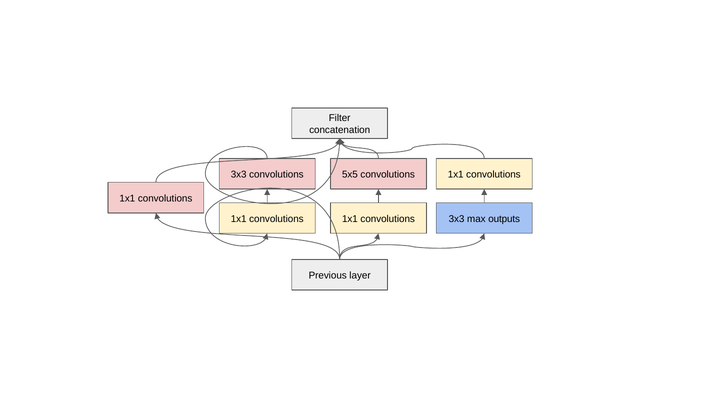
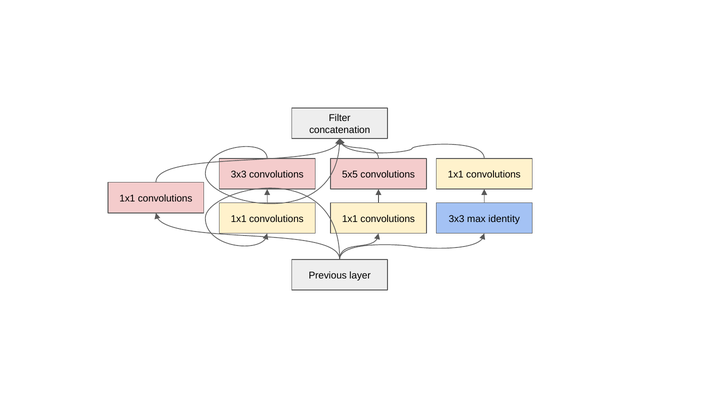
outputs: outputs -> identity (504, 219)
